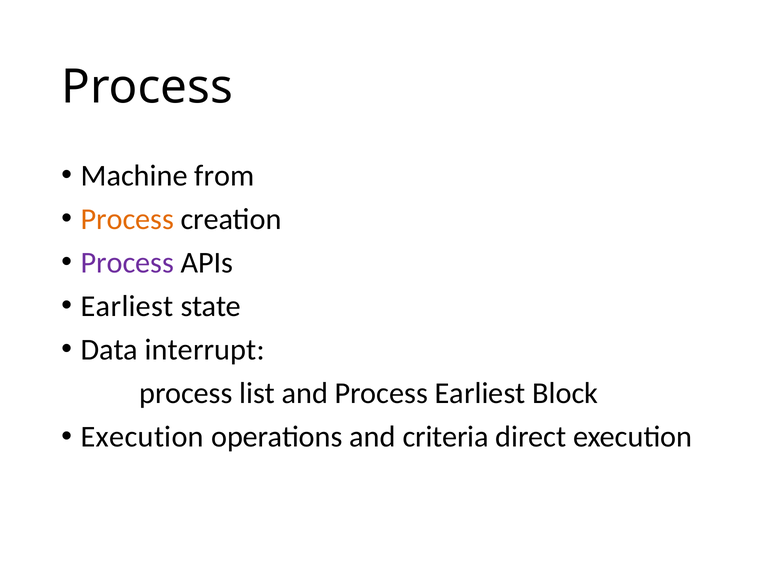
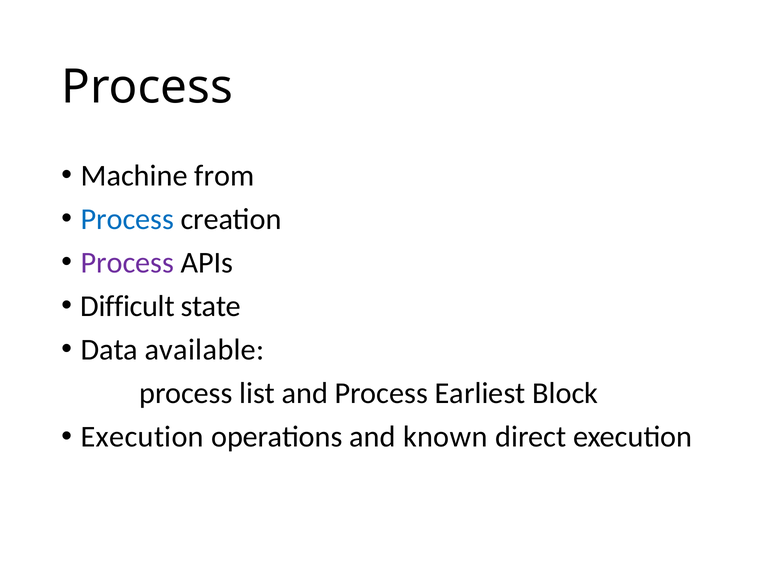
Process colour: orange -> blue (127, 219)
Earliest: Earliest -> Difficult (128, 306)
interrupt: interrupt -> available (205, 350)
criteria: criteria -> known (445, 437)
